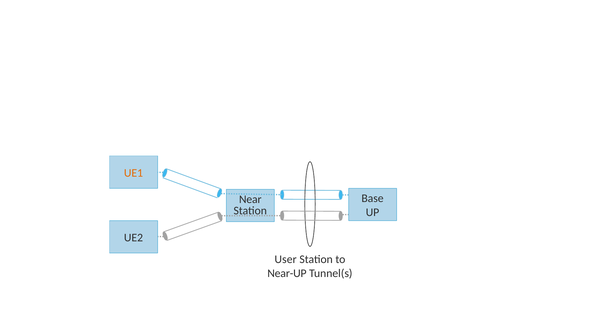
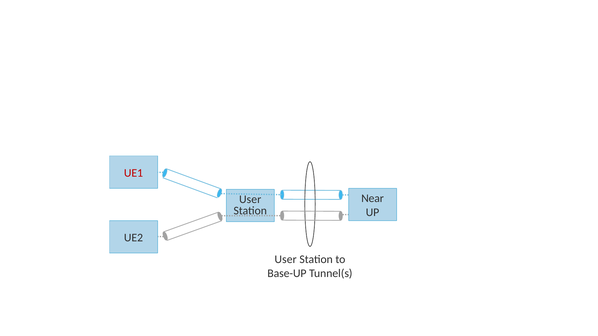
UE1 colour: orange -> red (133, 173)
Base: Base -> Near (373, 198)
Near: Near -> User (250, 200)
Near-UP: Near-UP -> Base-UP (287, 274)
